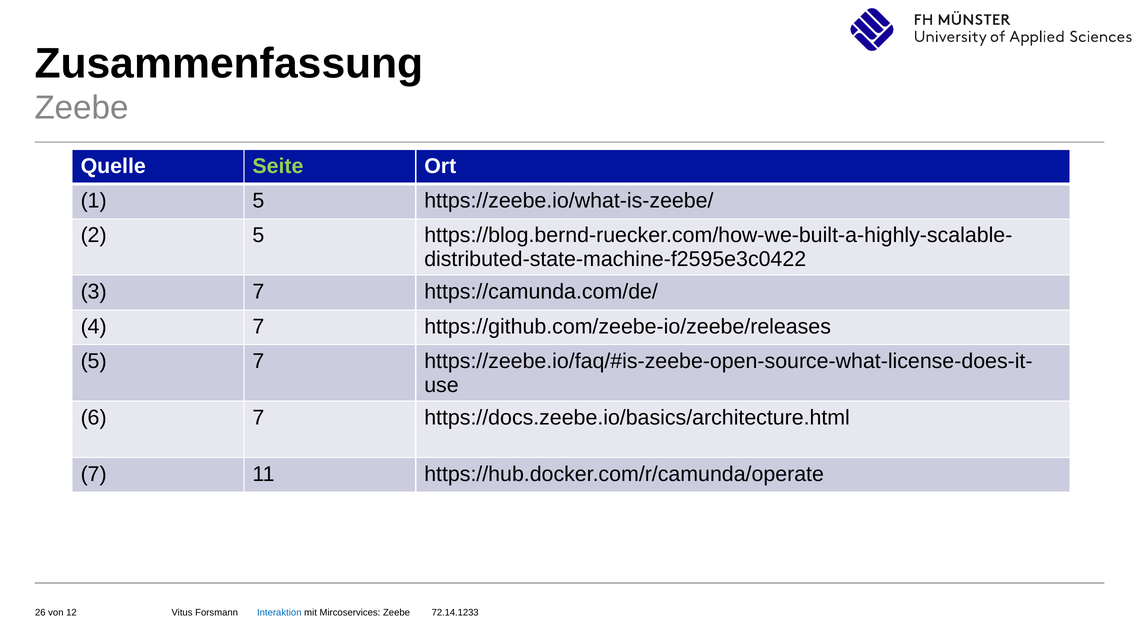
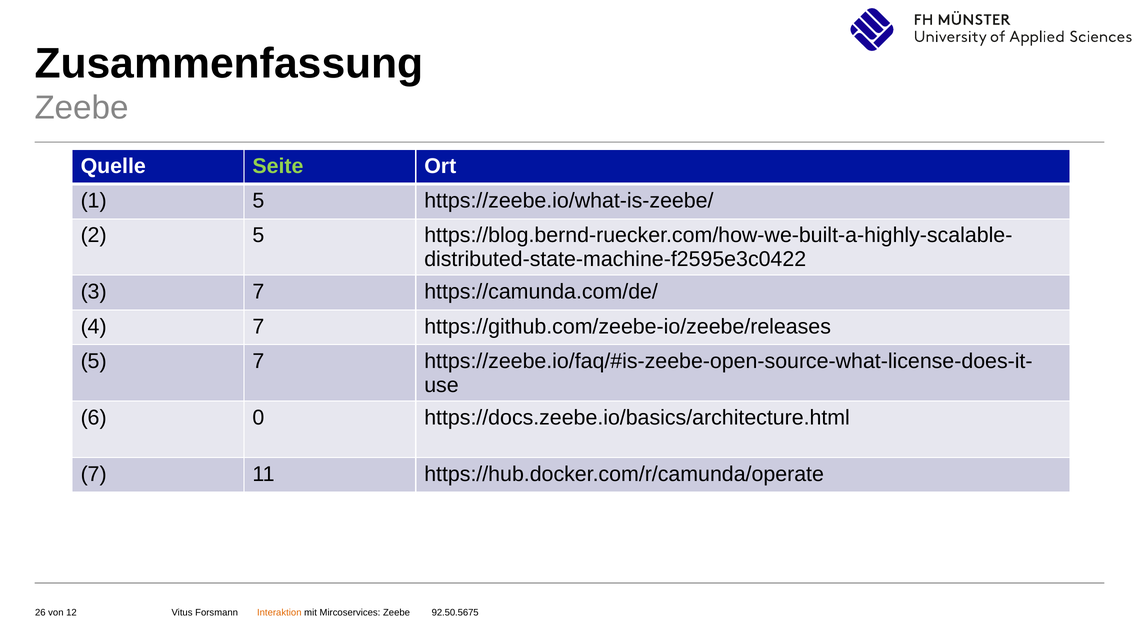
6 7: 7 -> 0 (258, 417)
Interaktion colour: blue -> orange (279, 612)
72.14.1233: 72.14.1233 -> 92.50.5675 (455, 612)
